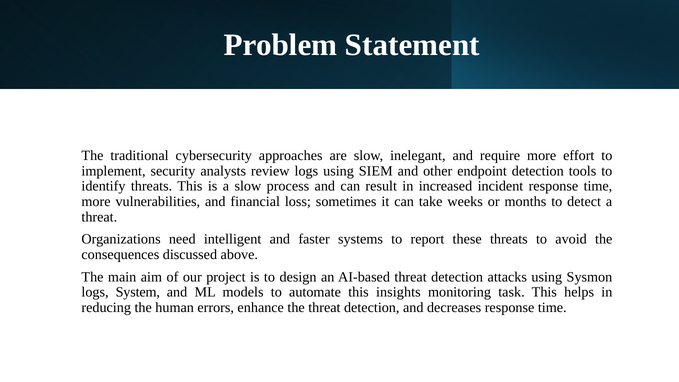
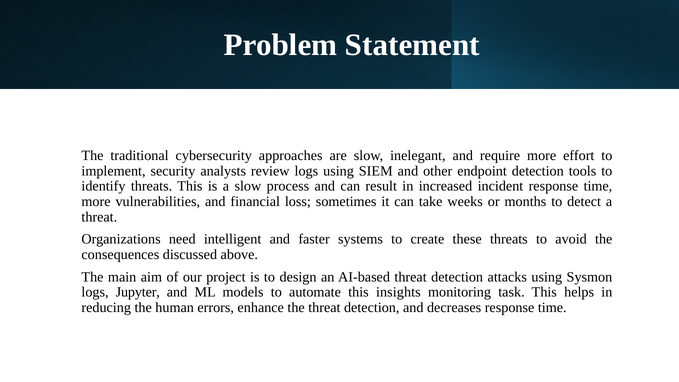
report: report -> create (427, 239)
System: System -> Jupyter (138, 292)
